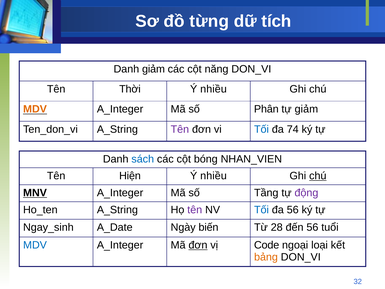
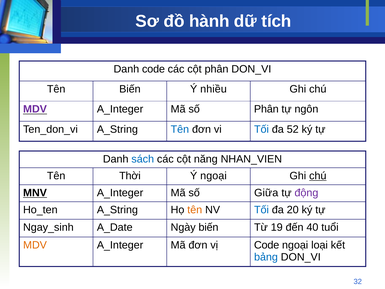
từng: từng -> hành (209, 21)
Danh giảm: giảm -> code (154, 69)
cột năng: năng -> phân (217, 69)
Tên Thời: Thời -> Biến (130, 89)
MDV colour: orange -> purple (35, 109)
tự giảm: giảm -> ngôn (306, 109)
Tên colour: purple -> blue (180, 129)
74: 74 -> 52 (293, 129)
bóng: bóng -> năng (206, 159)
Hiện: Hiện -> Thời (130, 176)
nhiều: nhiều -> ngoại (213, 176)
Tầng: Tầng -> Giữa (266, 193)
tên colour: purple -> orange (195, 210)
đa 56: 56 -> 20 (293, 210)
28: 28 -> 19 (277, 227)
đến 56: 56 -> 40 (312, 227)
MDV colour: blue -> orange (35, 245)
đơn underline: present -> none (198, 245)
bảng colour: orange -> blue (266, 257)
